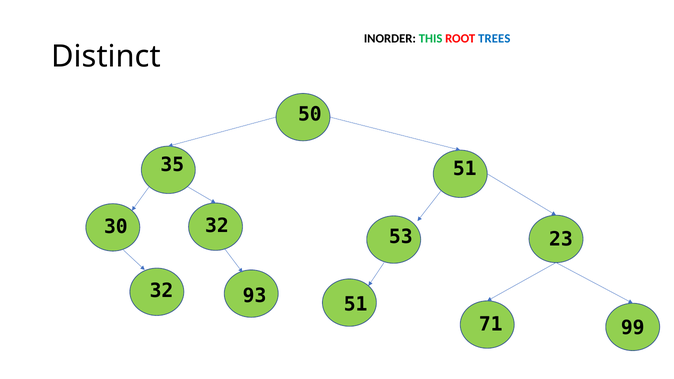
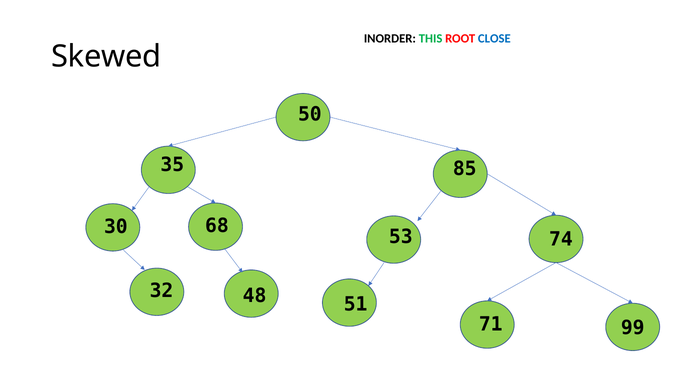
TREES: TREES -> CLOSE (494, 39)
Distinct: Distinct -> Skewed (106, 57)
35 51: 51 -> 85 (465, 169)
30 32: 32 -> 68 (217, 226)
23: 23 -> 74 (561, 239)
93: 93 -> 48 (255, 296)
